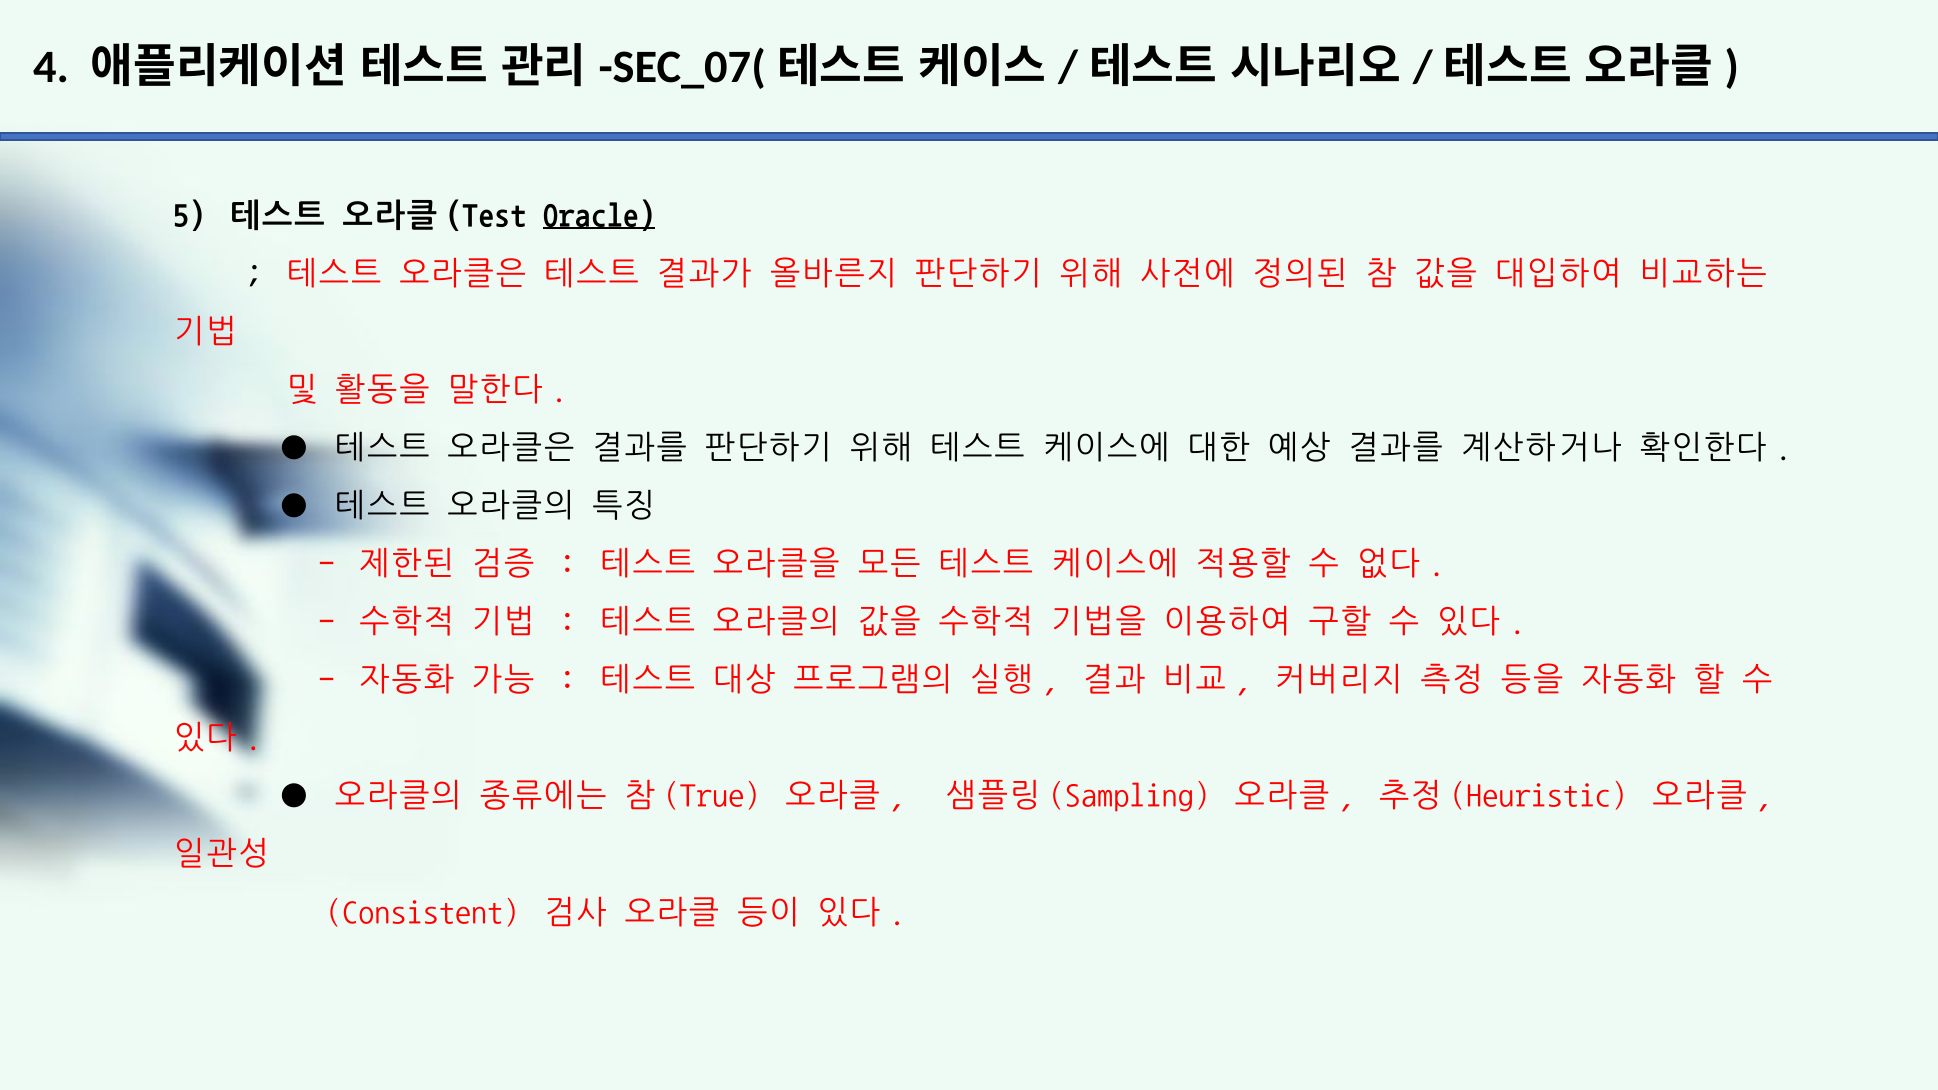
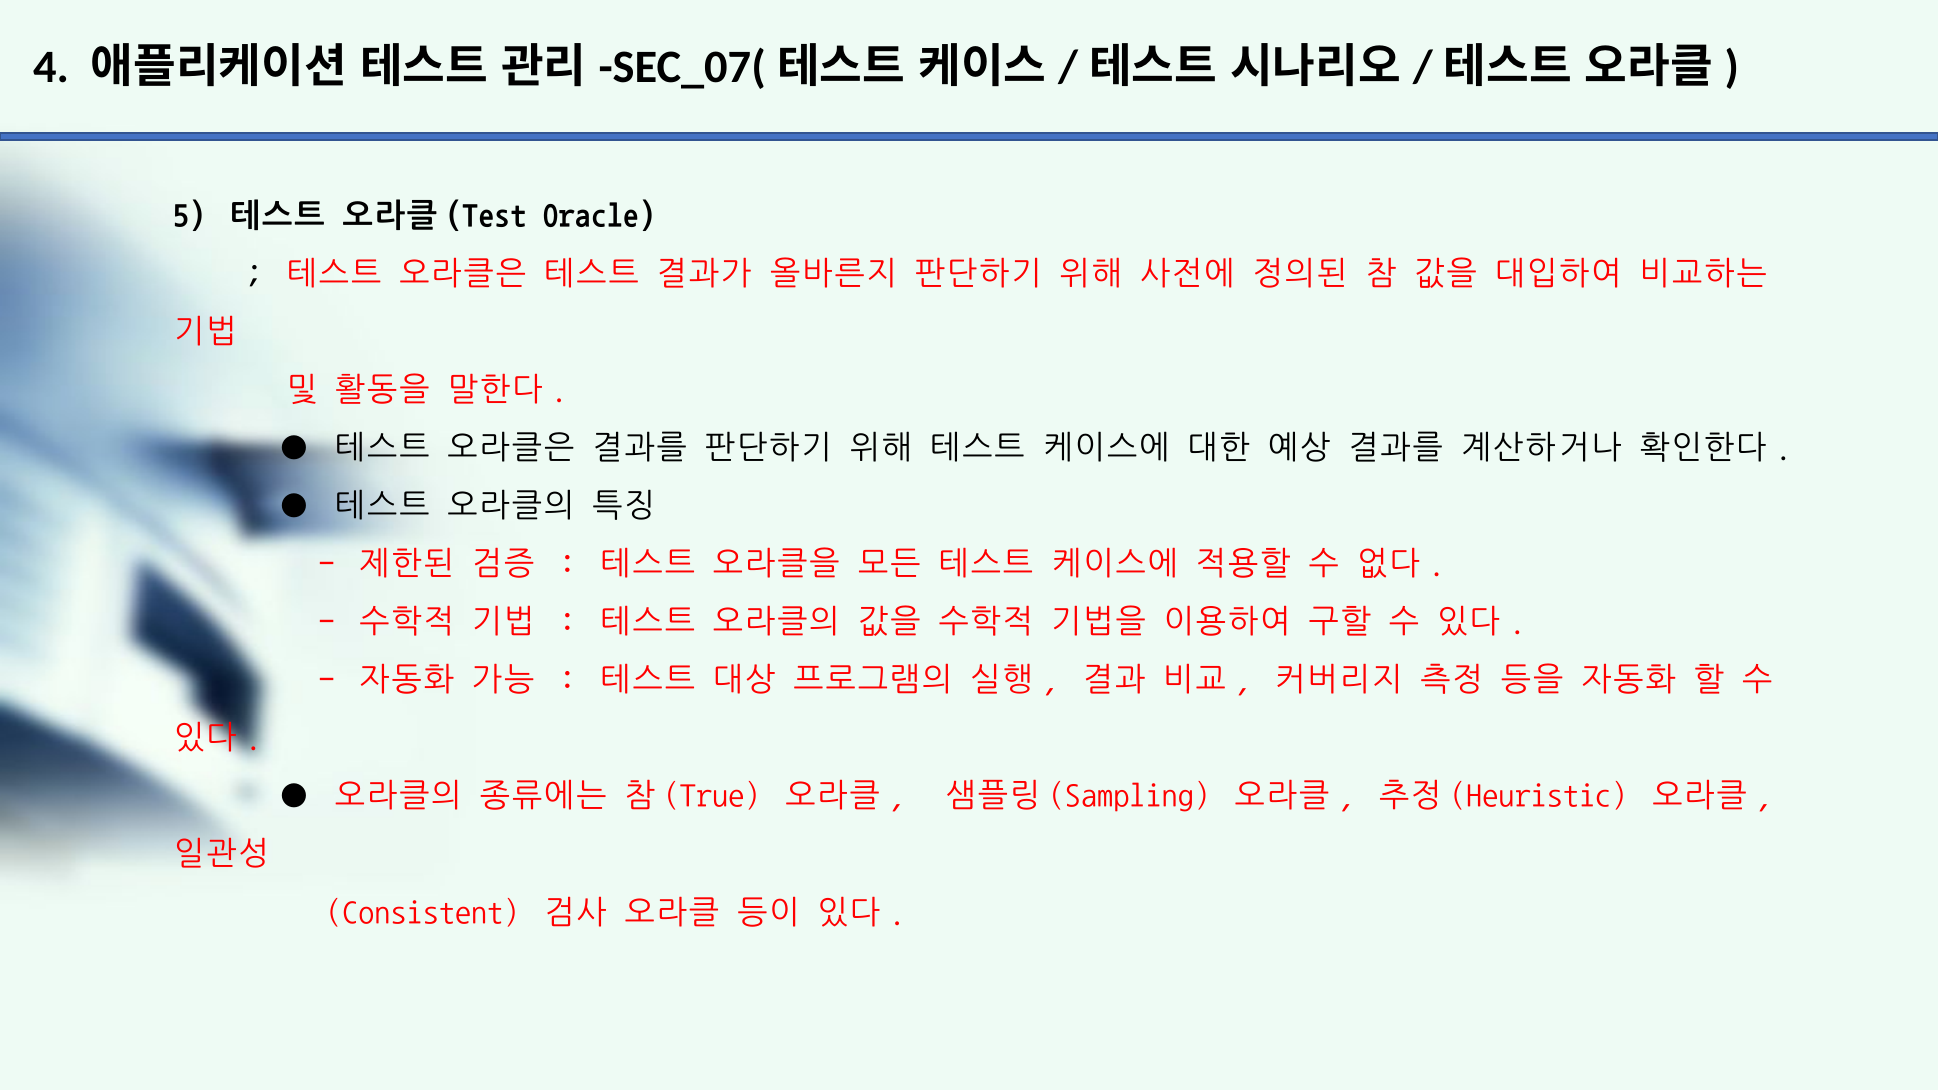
Oracle underline: present -> none (599, 214)
